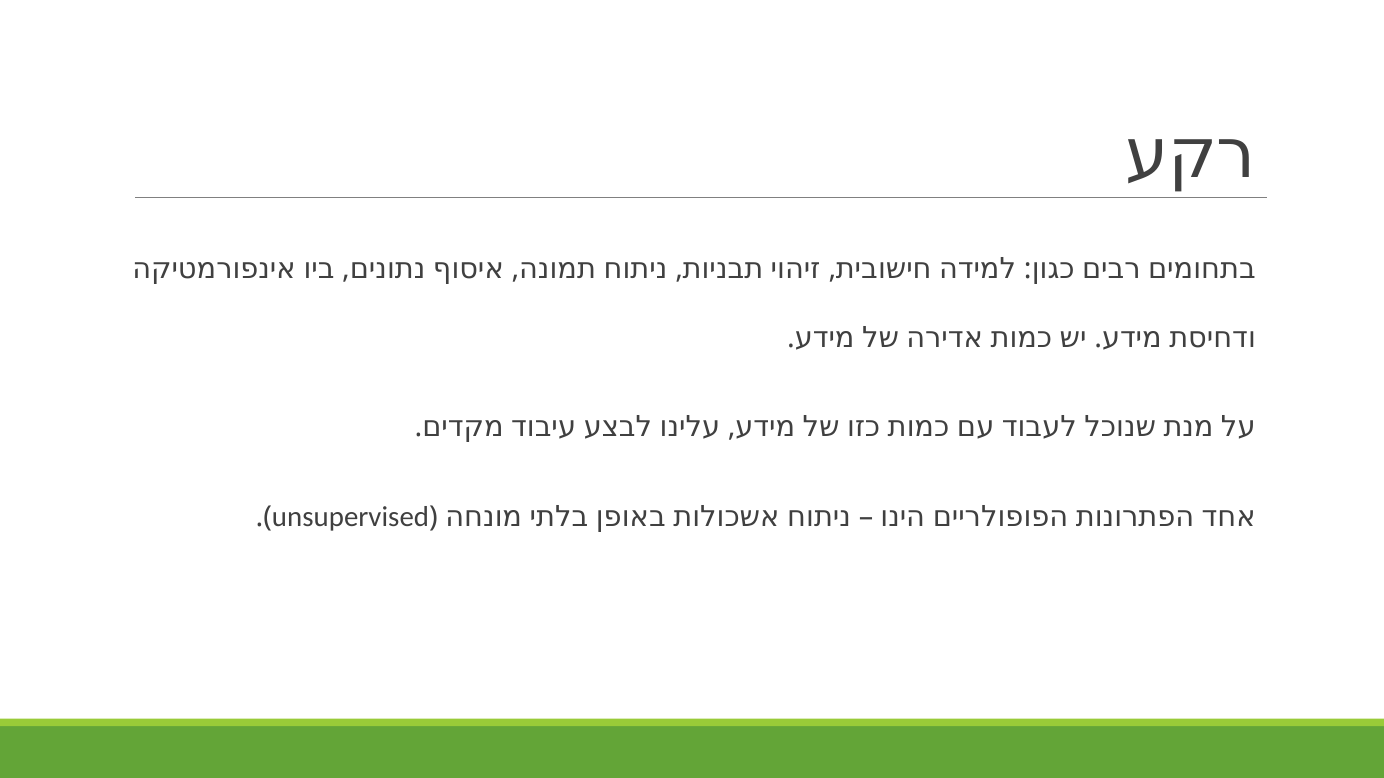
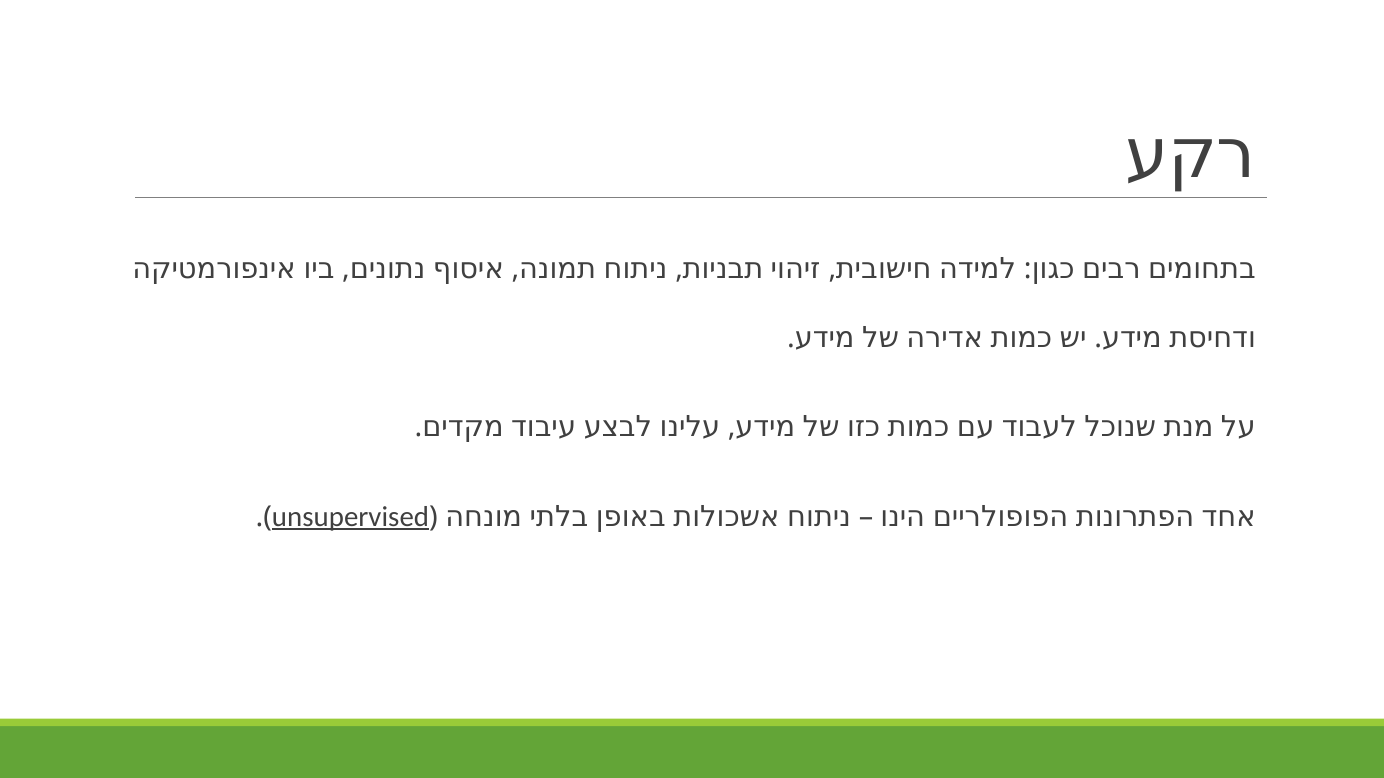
unsupervised underline: none -> present (351, 517)
